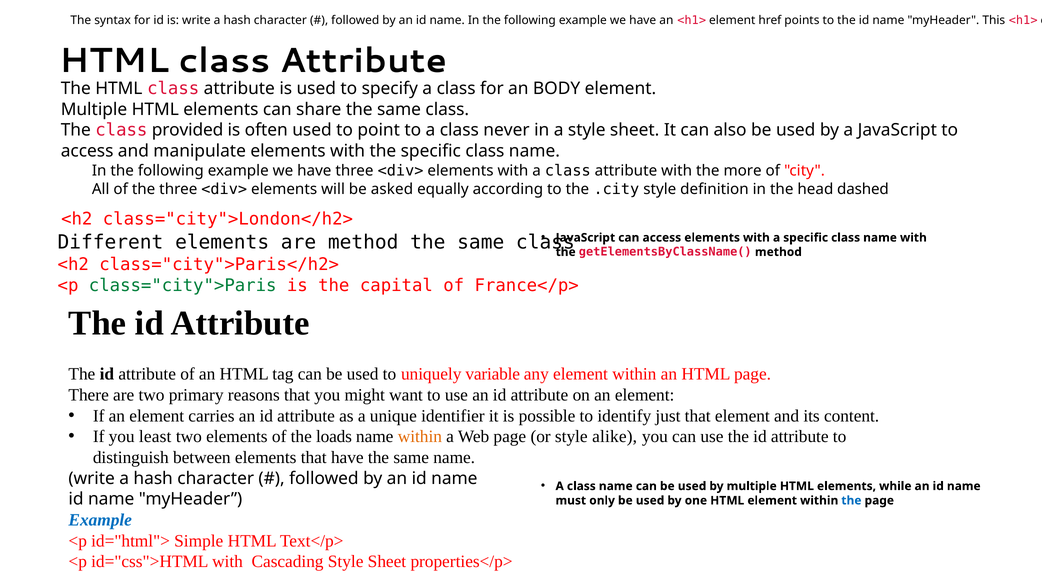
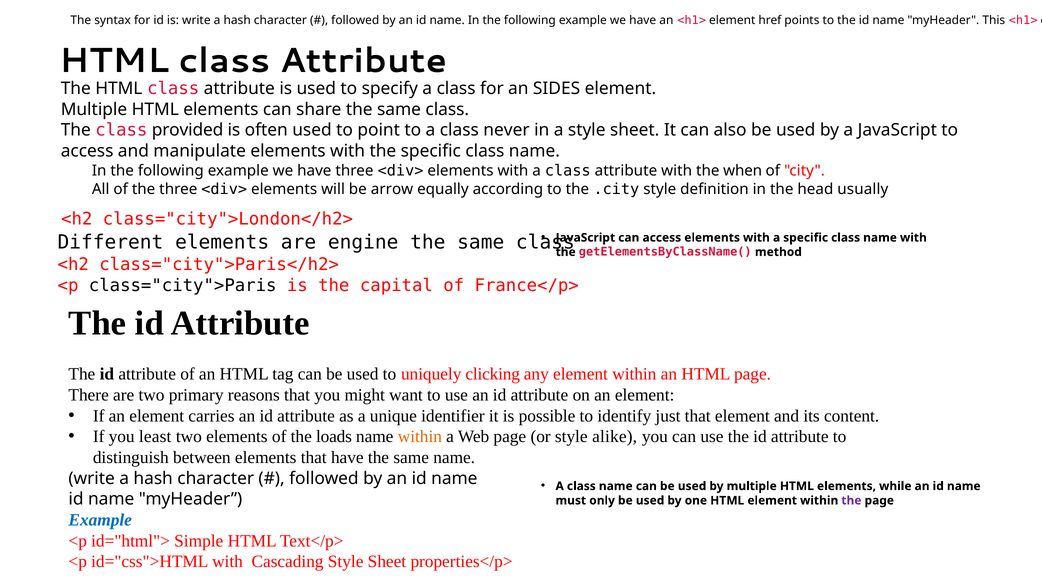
BODY: BODY -> SIDES (557, 89)
more: more -> when (743, 171)
asked: asked -> arrow (392, 189)
dashed: dashed -> usually (863, 189)
are method: method -> engine (363, 243)
class="city">Paris colour: green -> black (183, 285)
variable: variable -> clicking (493, 374)
the colour: blue -> purple (851, 501)
